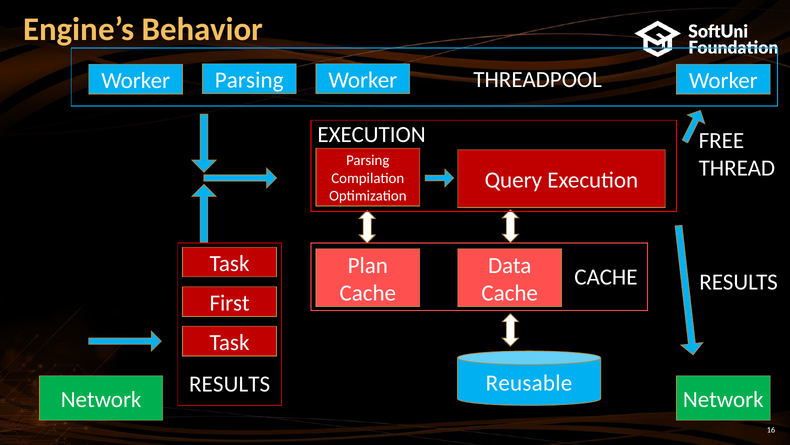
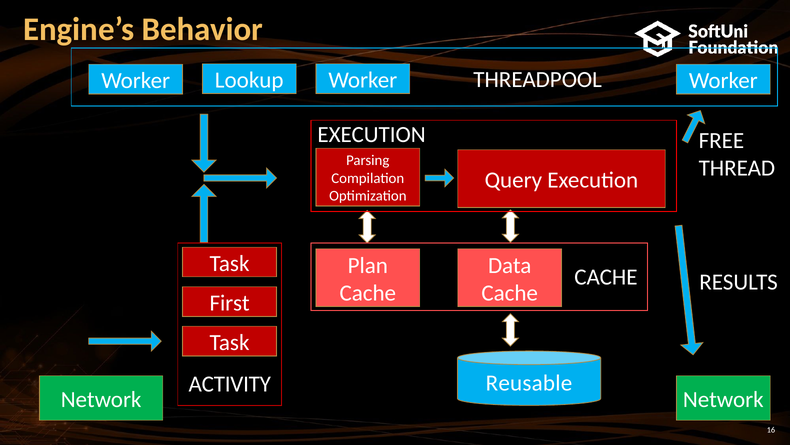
Worker Parsing: Parsing -> Lookup (249, 80)
RESULTS: RESULTS -> ACTIVITY (230, 384)
